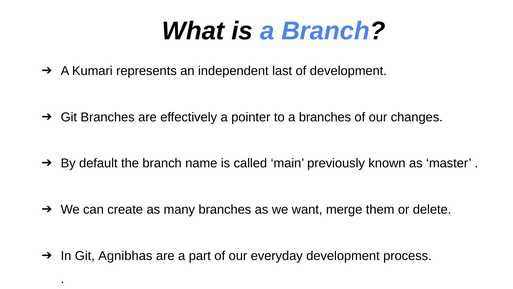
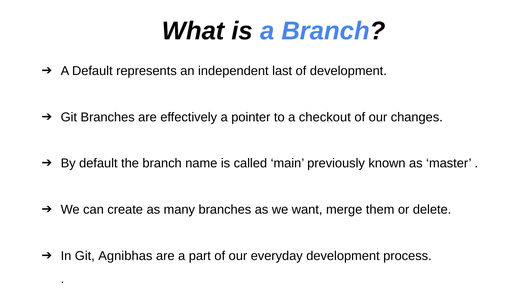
A Kumari: Kumari -> Default (92, 71)
a branches: branches -> checkout (325, 117)
